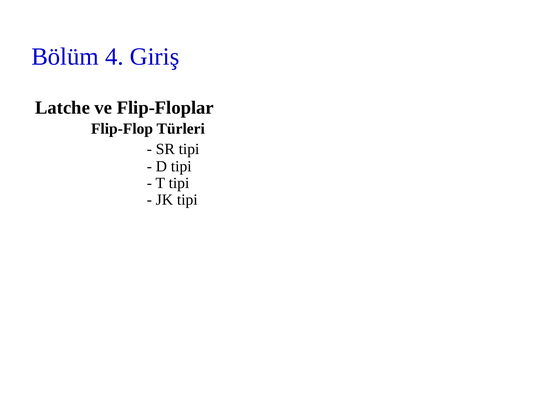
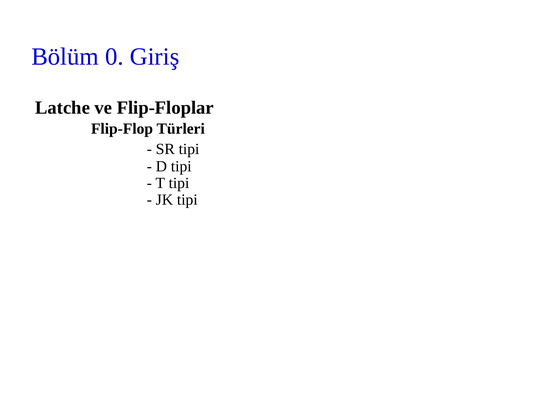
4: 4 -> 0 (114, 57)
